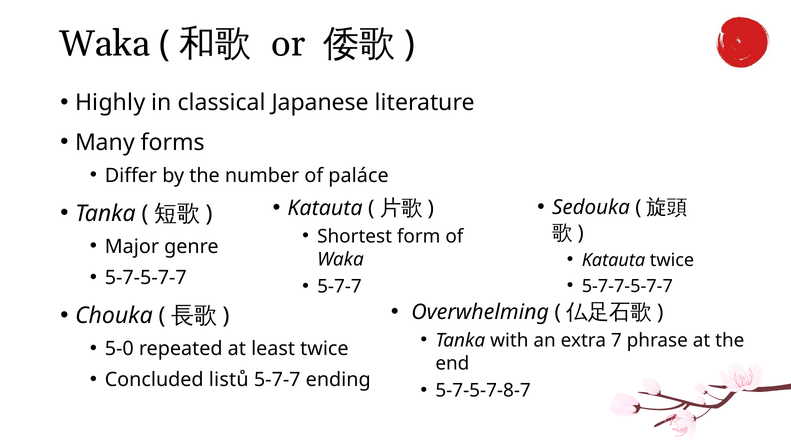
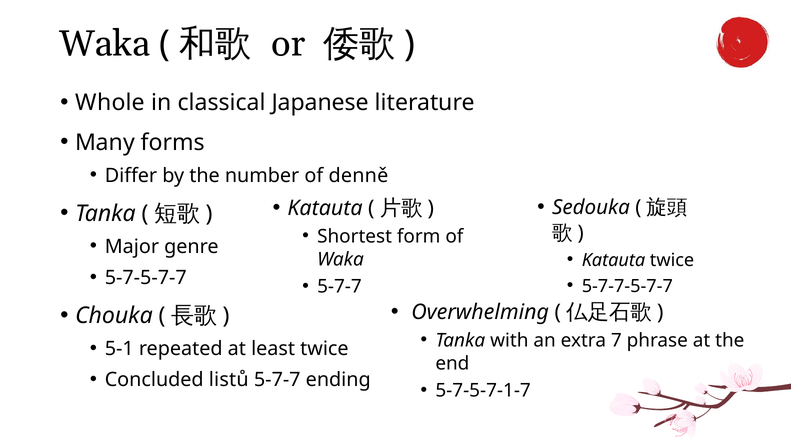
Highly: Highly -> Whole (110, 103)
paláce: paláce -> denně (358, 175)
5-0: 5-0 -> 5-1 (119, 349)
5-7-5-7-8-7: 5-7-5-7-8-7 -> 5-7-5-7-1-7 (483, 391)
